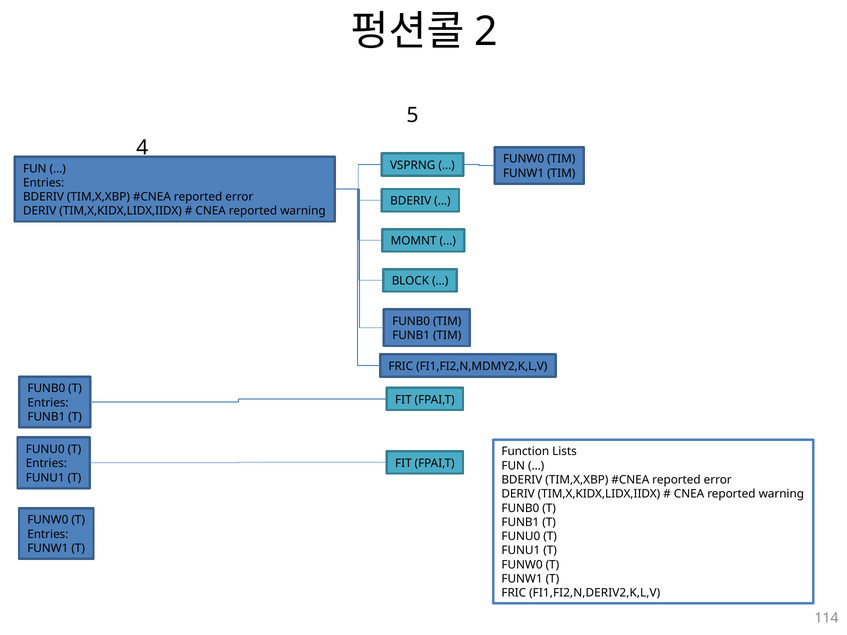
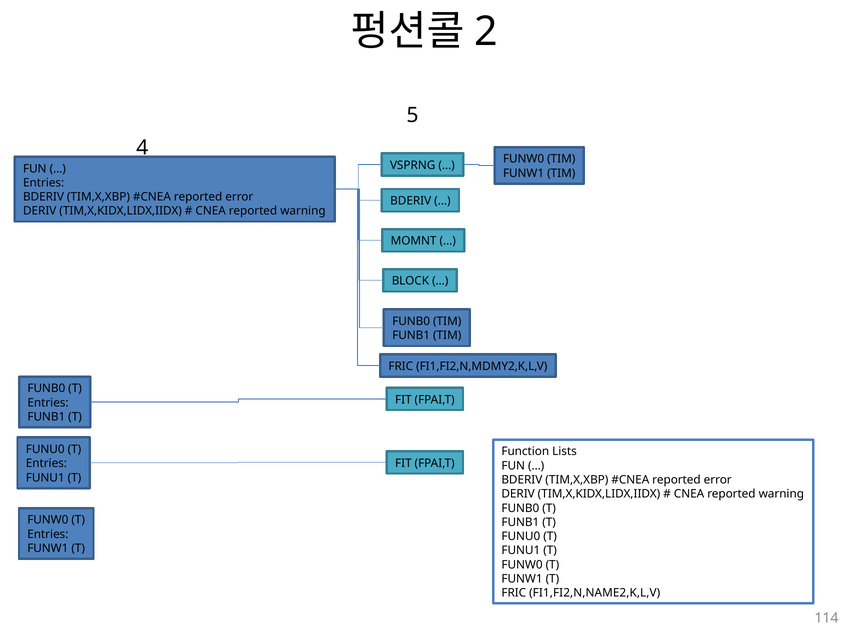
FI1,FI2,N,DERIV2,K,L,V: FI1,FI2,N,DERIV2,K,L,V -> FI1,FI2,N,NAME2,K,L,V (595, 593)
